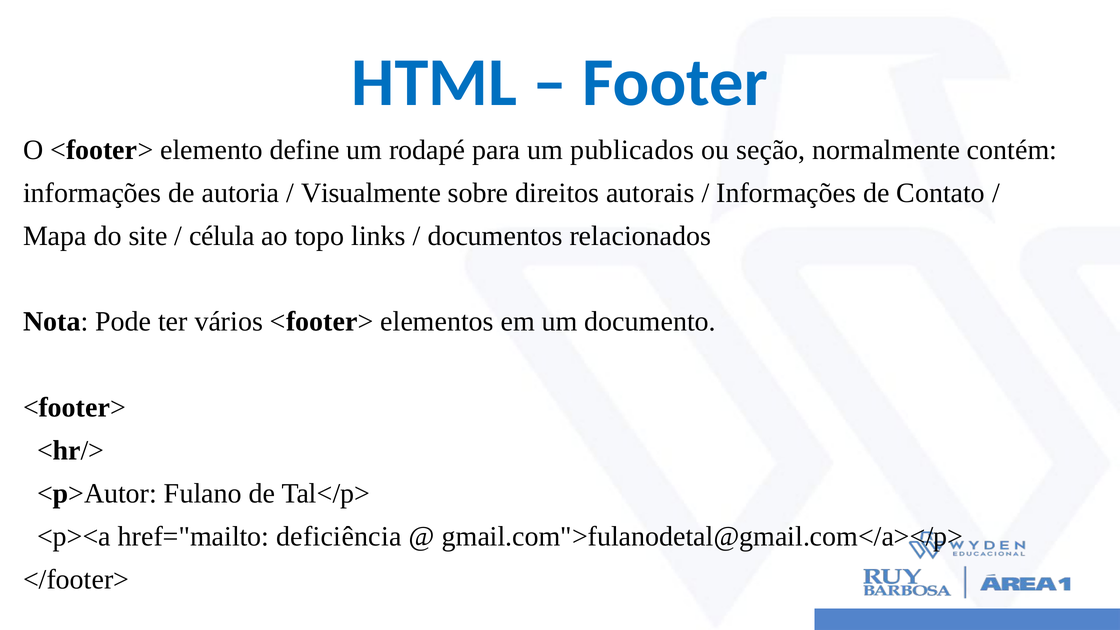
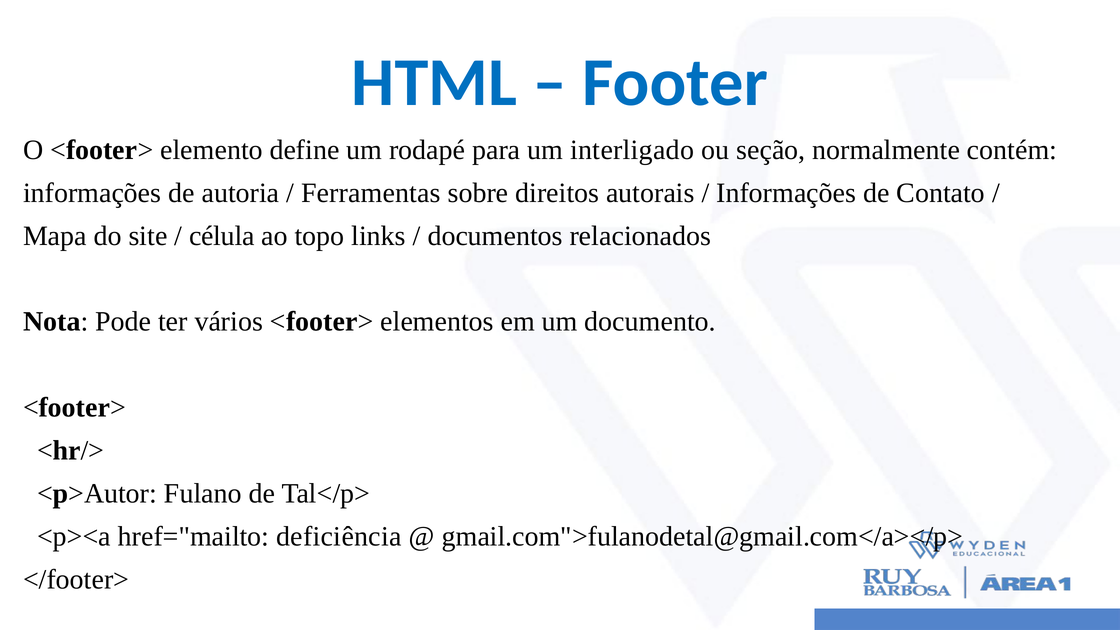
publicados: publicados -> interligado (632, 150)
Visualmente: Visualmente -> Ferramentas (371, 193)
